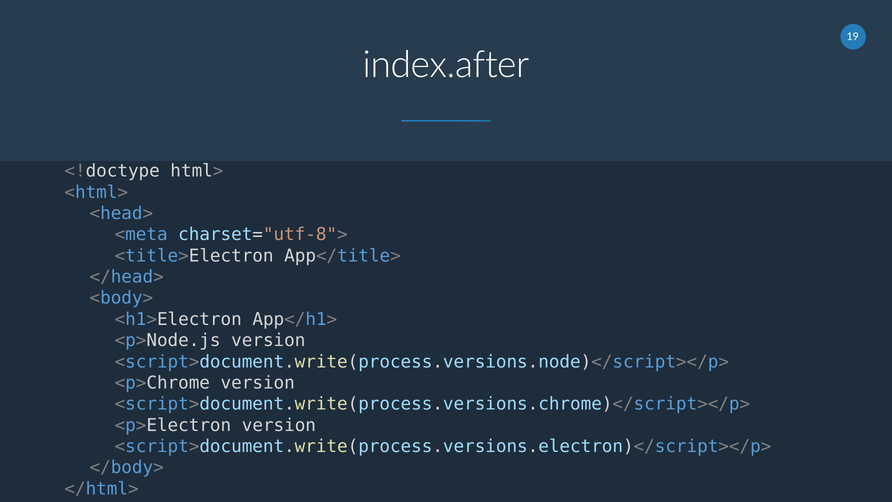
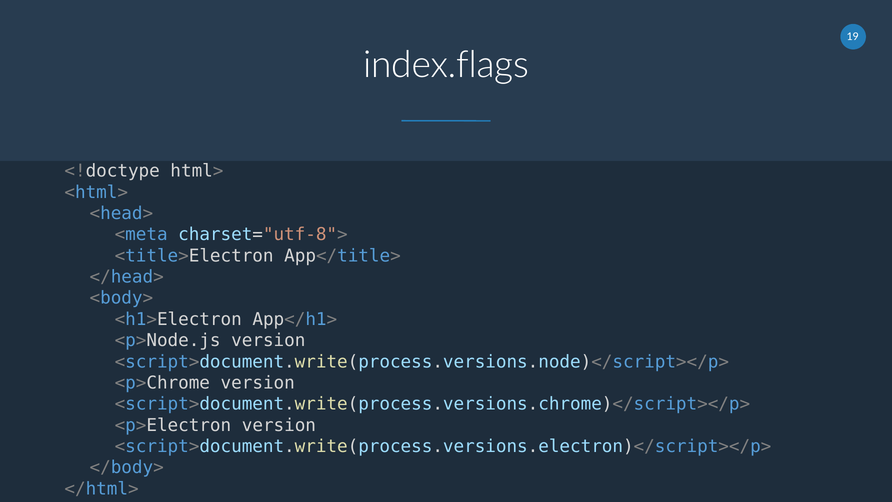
index.after: index.after -> index.flags (446, 65)
